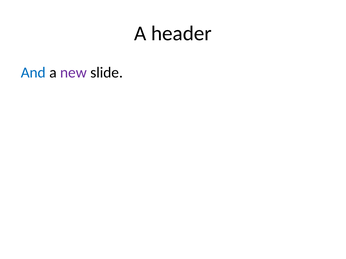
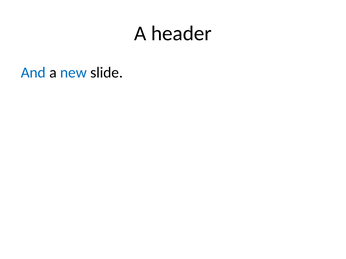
new colour: purple -> blue (73, 73)
